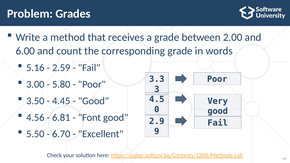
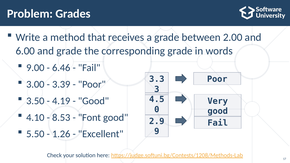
and count: count -> grade (69, 51)
5.16: 5.16 -> 9.00 (35, 68)
2.59: 2.59 -> 6.46 (61, 68)
5.80: 5.80 -> 3.39 (61, 84)
4.45: 4.45 -> 4.19 (61, 101)
4.56: 4.56 -> 4.10 (35, 118)
6.81: 6.81 -> 8.53 (61, 118)
6.70: 6.70 -> 1.26 (61, 134)
